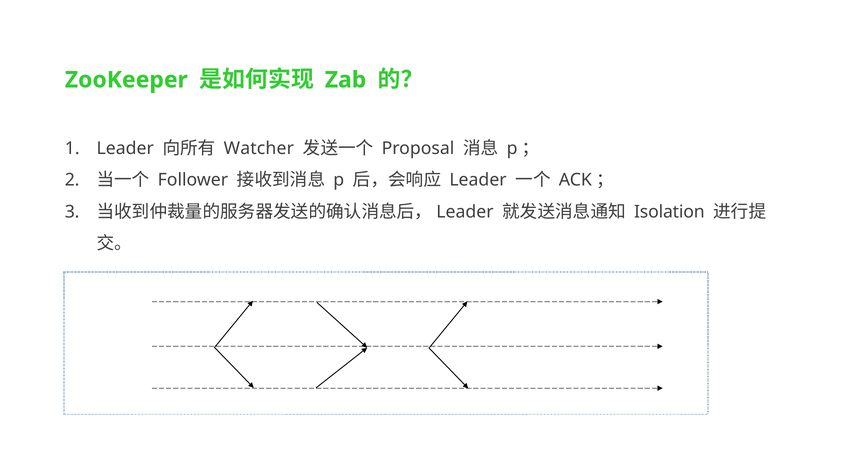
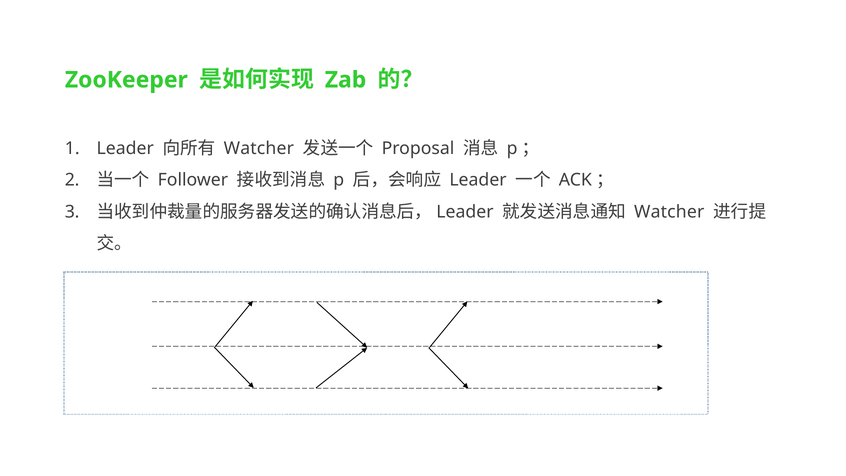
Isolation: Isolation -> Watcher (669, 212)
